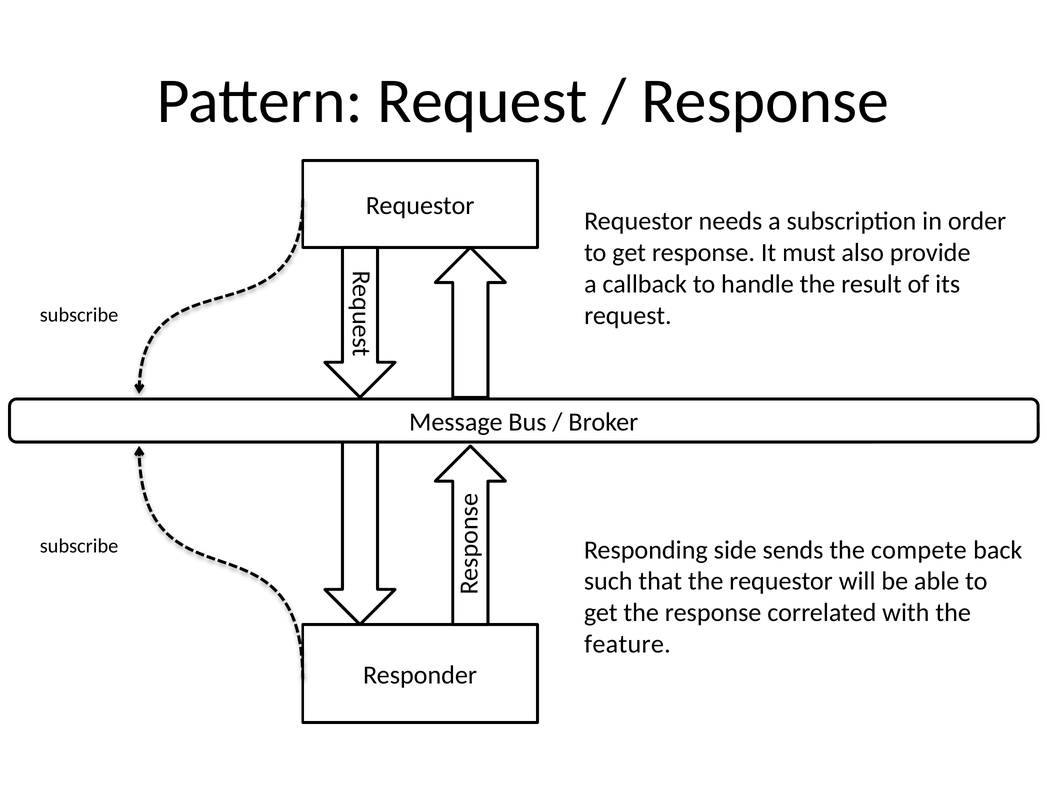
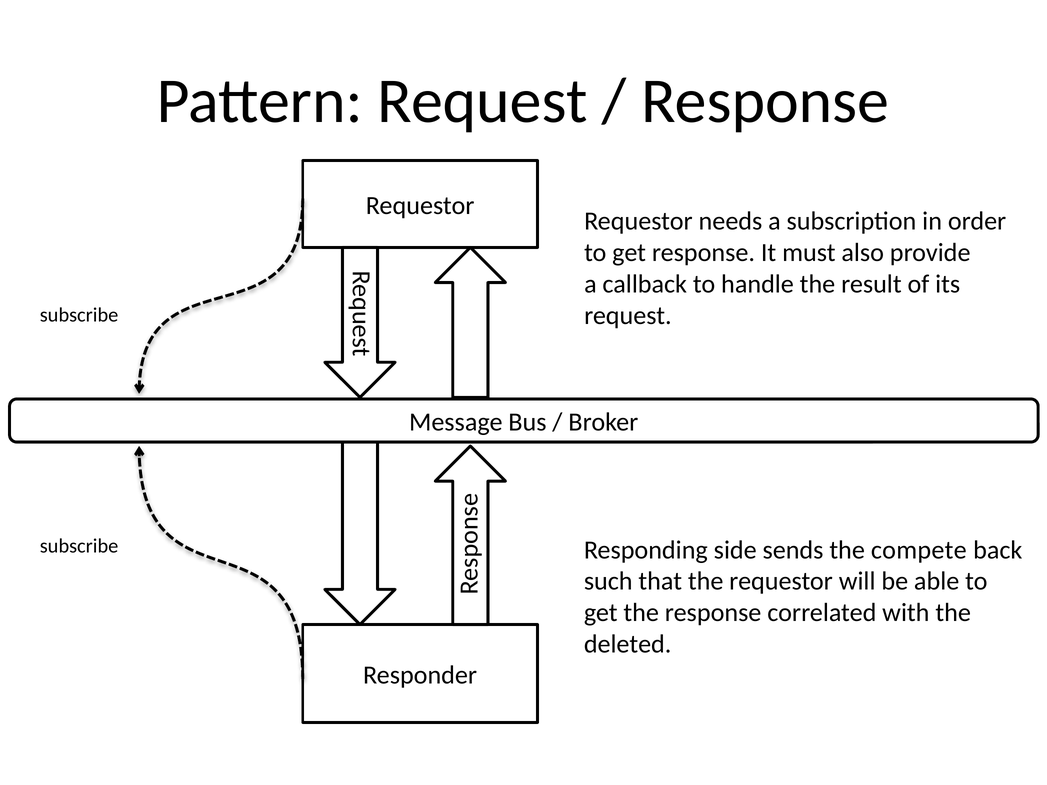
feature: feature -> deleted (628, 644)
